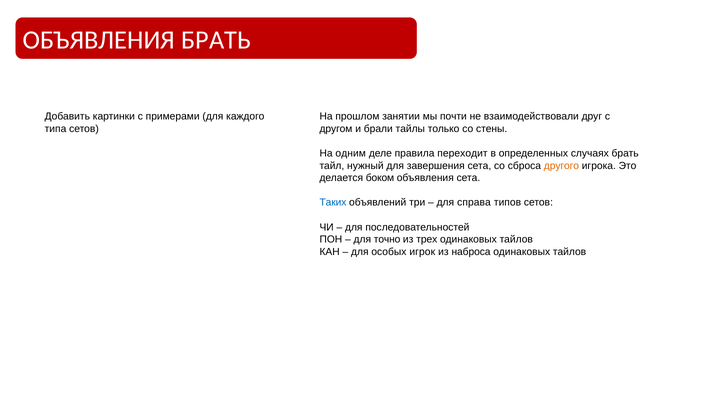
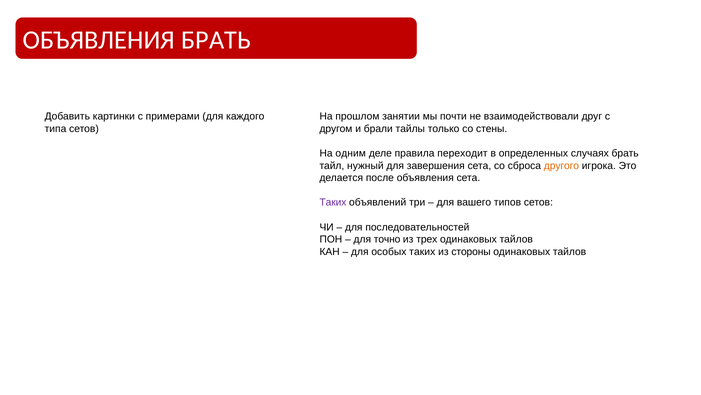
боком: боком -> после (380, 178)
Таких colour: blue -> purple (333, 202)
справа: справа -> вашего (474, 202)
особых игрок: игрок -> таких (422, 251)
наброса: наброса -> стороны (471, 251)
